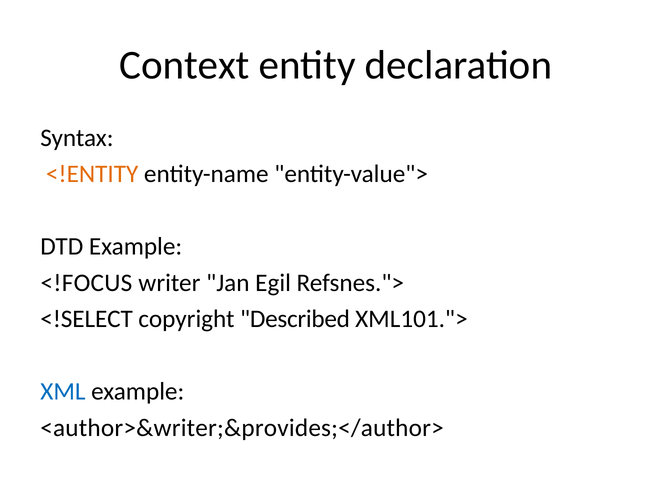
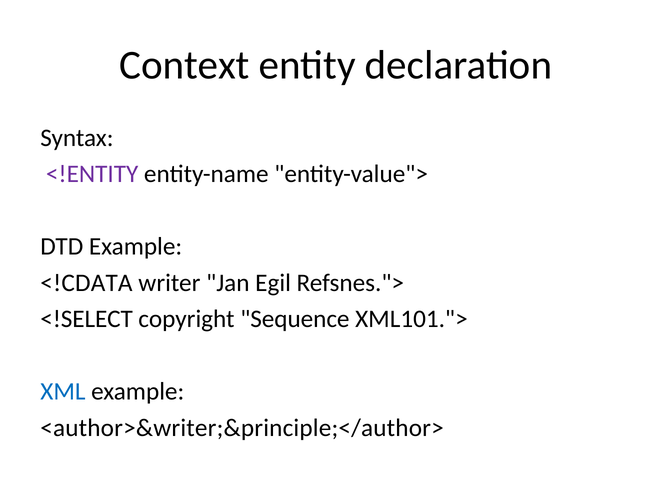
<!ENTITY colour: orange -> purple (92, 174)
<!FOCUS: <!FOCUS -> <!CDATA (86, 283)
Described: Described -> Sequence (295, 319)
<author>&writer;&provides;</author>: <author>&writer;&provides;</author> -> <author>&writer;&principle;</author> (242, 428)
